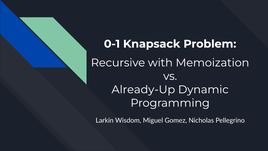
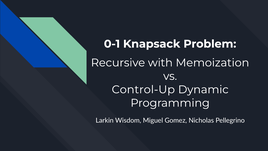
Already-Up: Already-Up -> Control-Up (143, 89)
